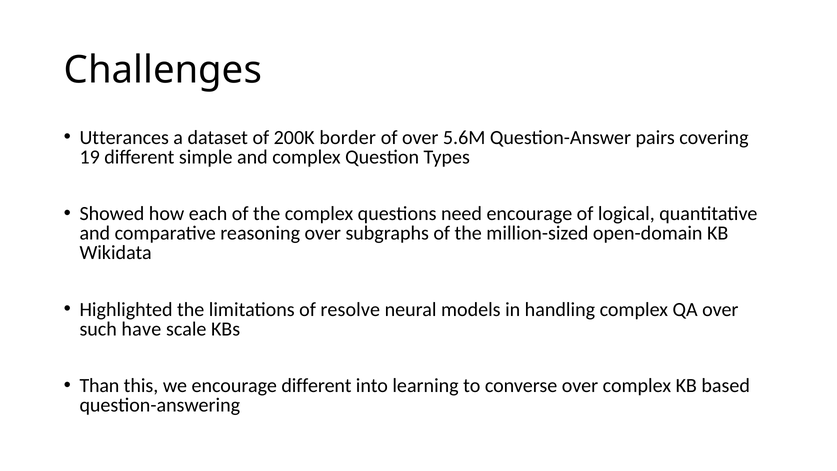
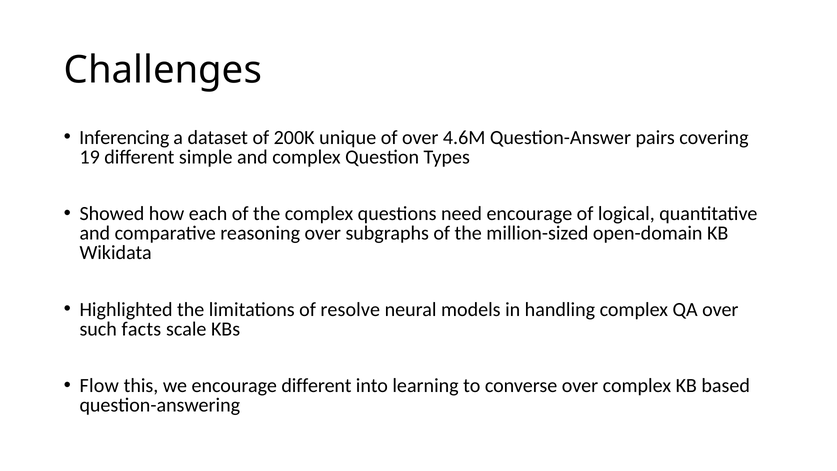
Utterances: Utterances -> Inferencing (124, 137)
border: border -> unique (348, 137)
5.6M: 5.6M -> 4.6M (464, 137)
have: have -> facts (141, 329)
Than: Than -> Flow (99, 386)
